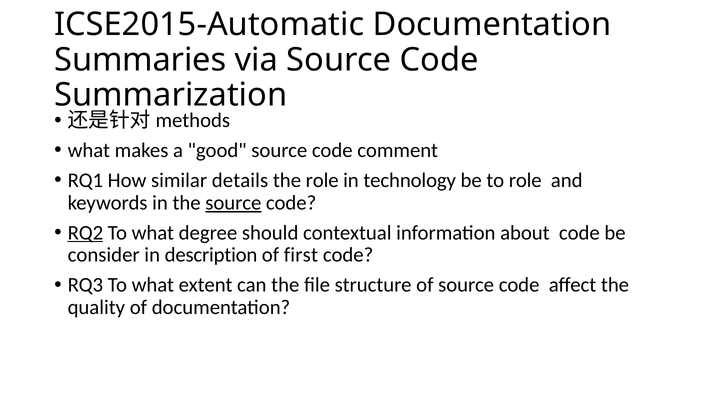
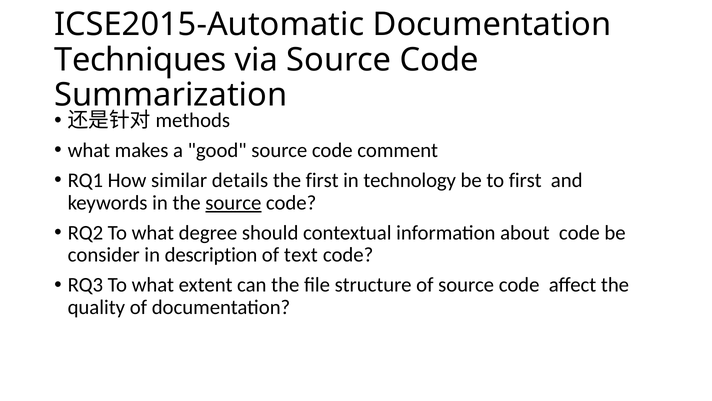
Summaries: Summaries -> Techniques (140, 60)
the role: role -> first (322, 180)
to role: role -> first (525, 180)
RQ2 underline: present -> none (85, 232)
first: first -> text (301, 255)
